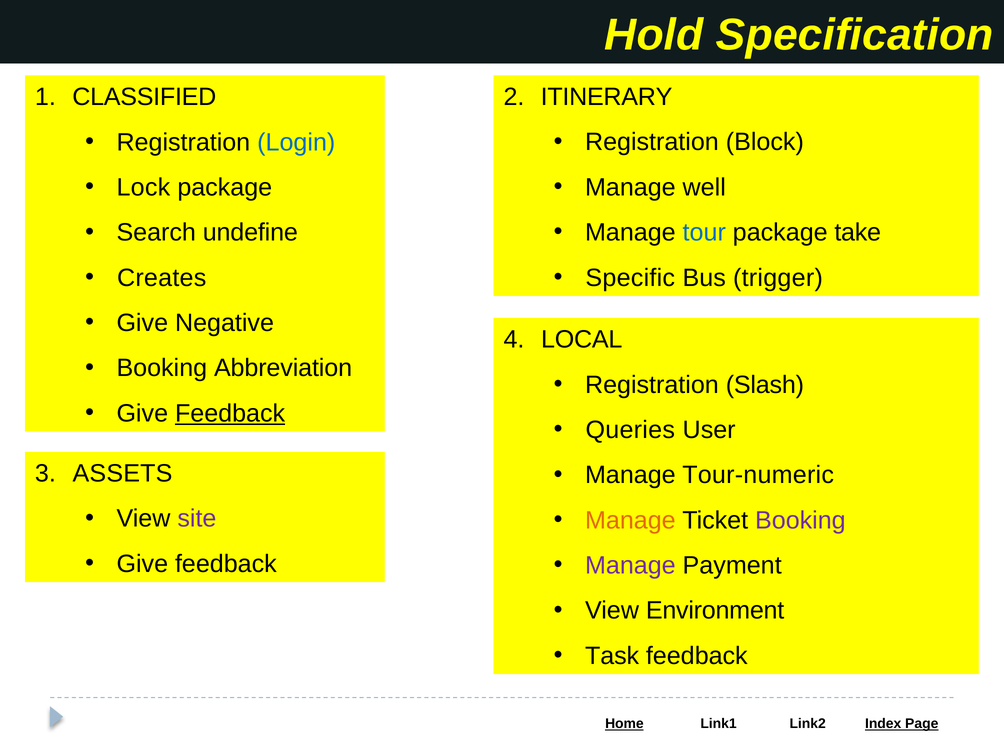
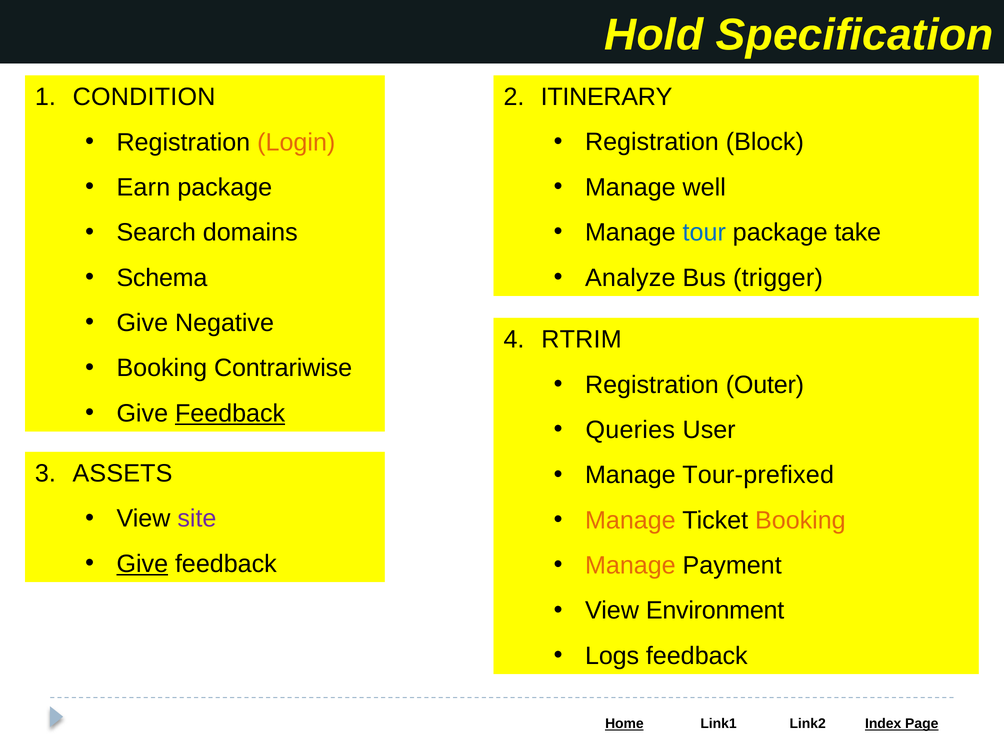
CLASSIFIED: CLASSIFIED -> CONDITION (144, 97)
Login colour: blue -> orange (296, 142)
Lock: Lock -> Earn (143, 187)
undefine: undefine -> domains (250, 233)
Specific: Specific -> Analyze (630, 278)
Creates: Creates -> Schema (162, 278)
LOCAL: LOCAL -> RTRIM (581, 340)
Abbreviation: Abbreviation -> Contrariwise (283, 368)
Slash: Slash -> Outer (765, 385)
Tour-numeric: Tour-numeric -> Tour-prefixed (758, 475)
Booking colour: purple -> orange (800, 520)
Give underline: none -> present (142, 564)
Manage colour: purple -> orange (630, 565)
Task: Task -> Logs (612, 656)
